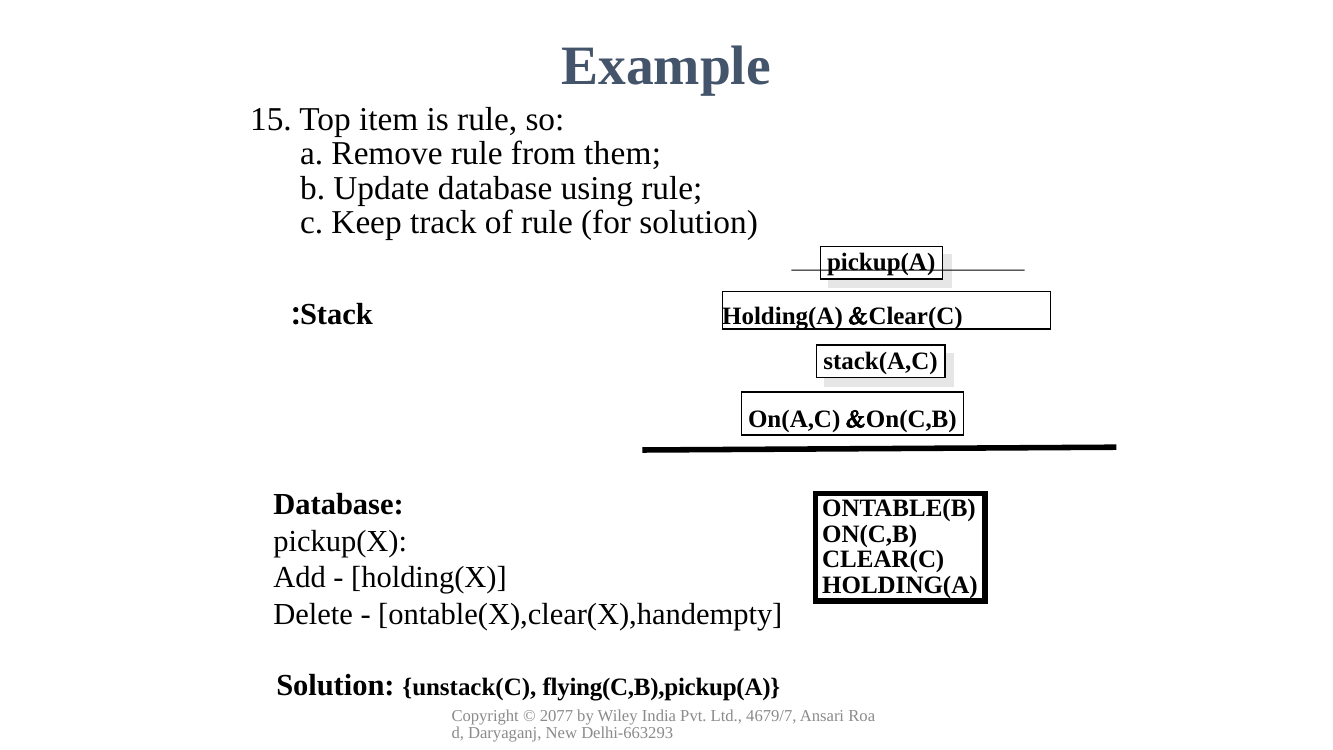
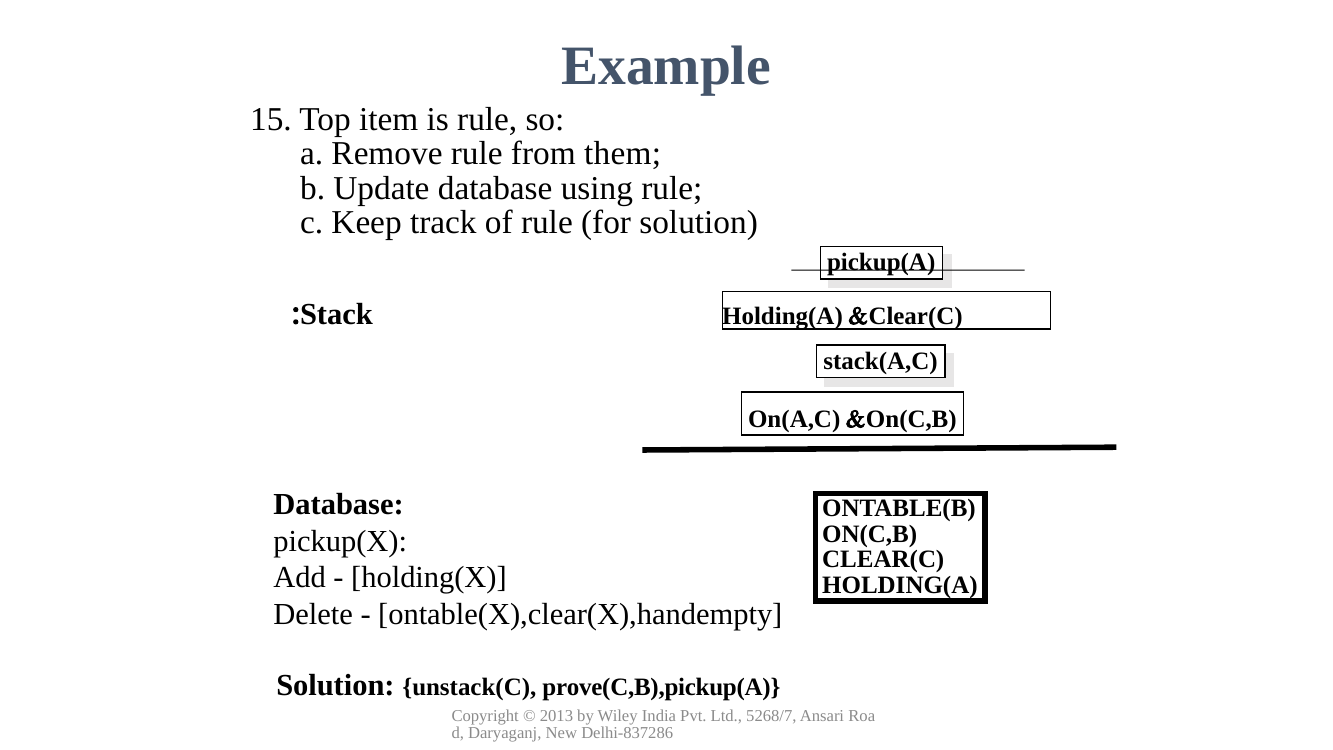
flying(C,B),pickup(A: flying(C,B),pickup(A -> prove(C,B),pickup(A (661, 687)
2077: 2077 -> 2013 (556, 716)
4679/7: 4679/7 -> 5268/7 (771, 716)
Delhi-663293: Delhi-663293 -> Delhi-837286 (627, 733)
